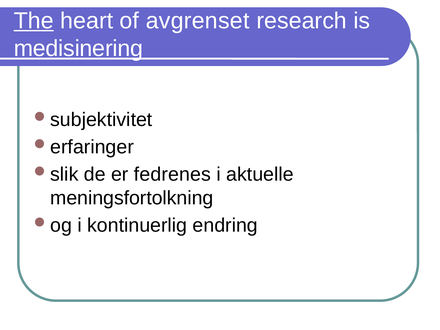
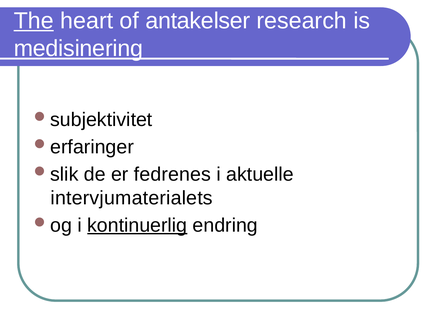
avgrenset: avgrenset -> antakelser (198, 21)
meningsfortolkning: meningsfortolkning -> intervjumaterialets (132, 198)
kontinuerlig underline: none -> present (137, 225)
